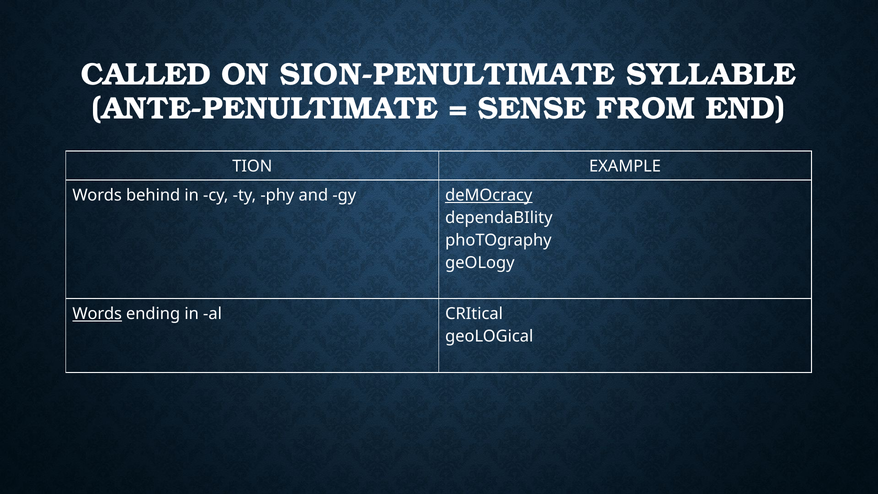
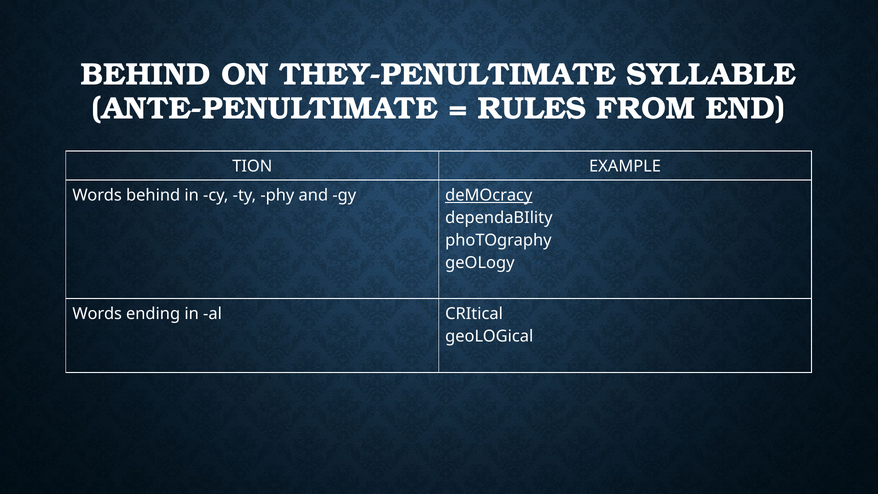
CALLED: CALLED -> BEHIND (146, 75)
SION-PENULTIMATE: SION-PENULTIMATE -> THEY-PENULTIMATE (448, 75)
SENSE: SENSE -> RULES (532, 108)
Words underline: present -> none (97, 314)
